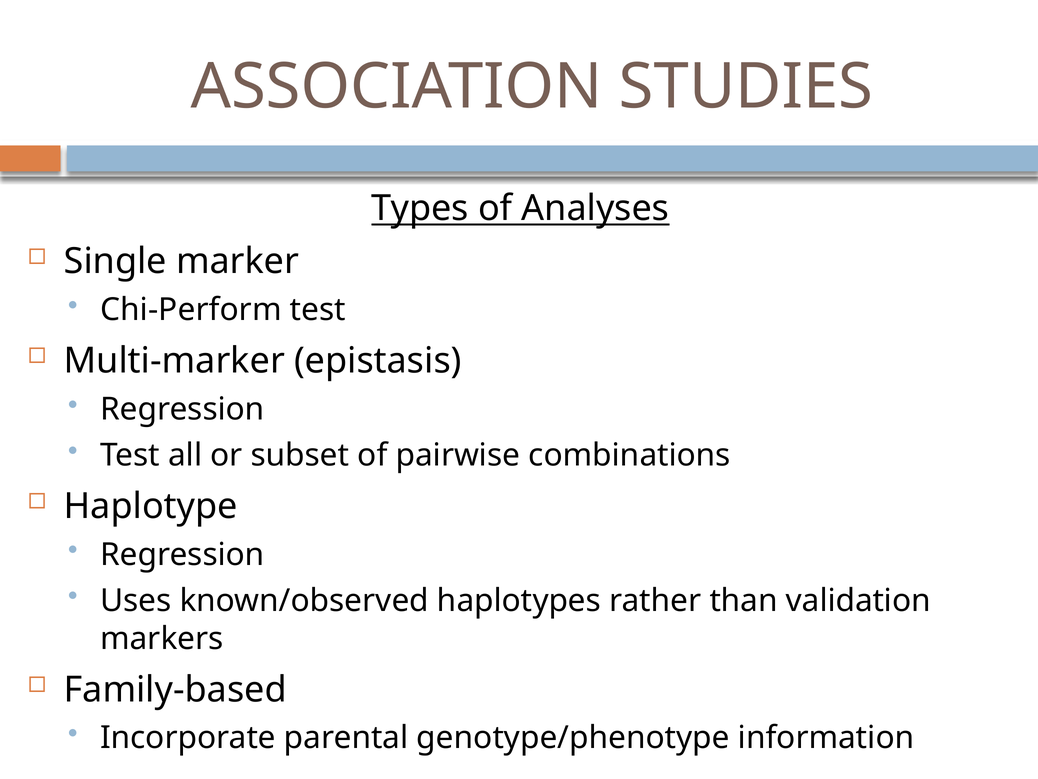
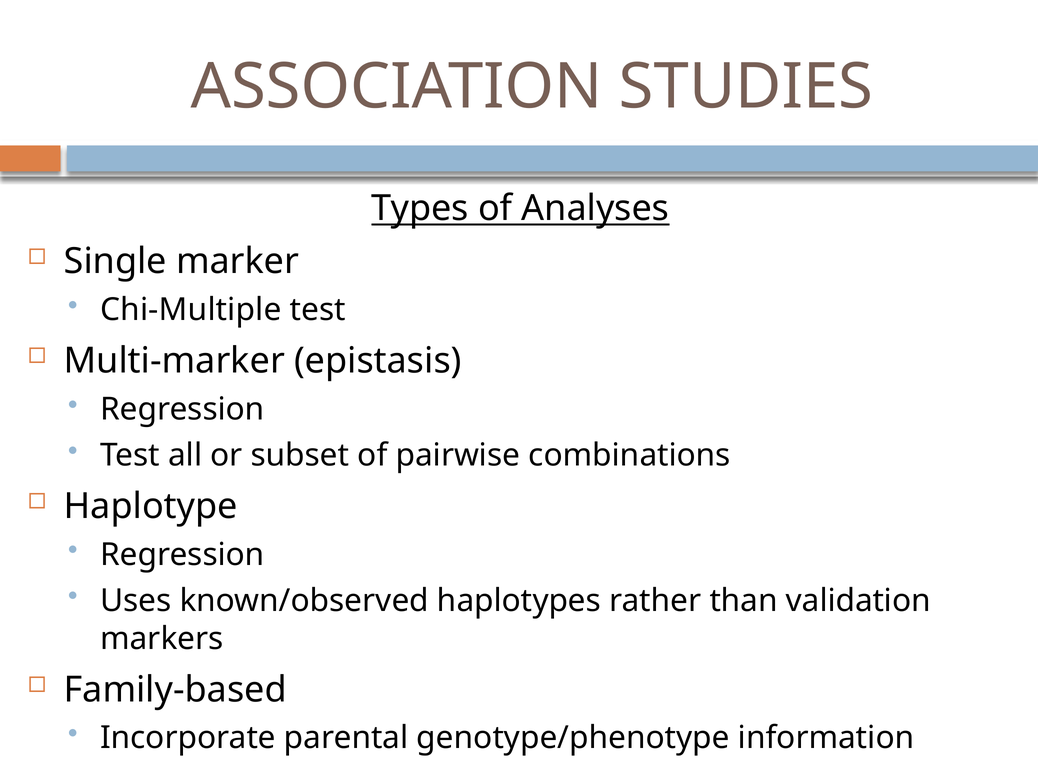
Chi-Perform: Chi-Perform -> Chi-Multiple (191, 310)
